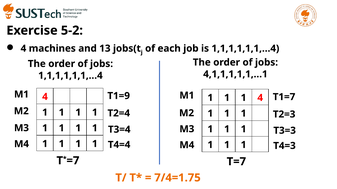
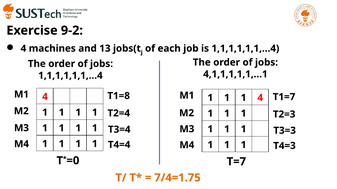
5-2: 5-2 -> 9-2 (72, 31)
T1=9: T1=9 -> T1=8 (119, 96)
=7: =7 -> =0 (73, 161)
